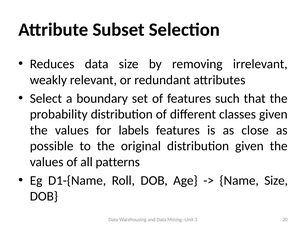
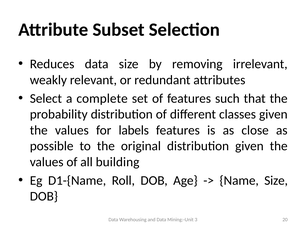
boundary: boundary -> complete (102, 98)
patterns: patterns -> building (118, 162)
